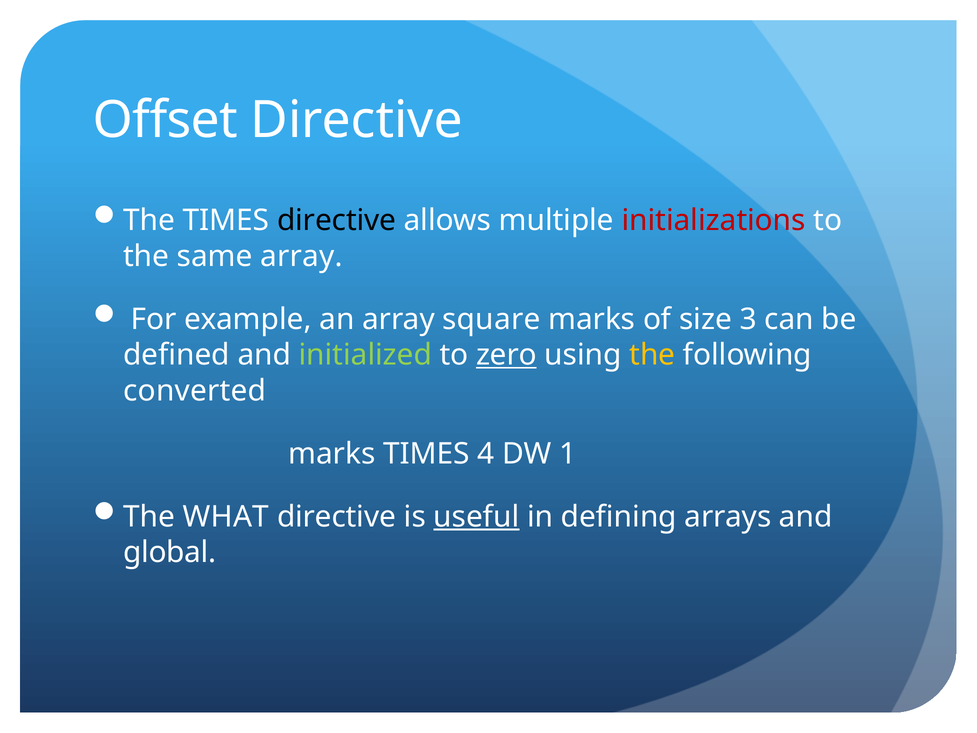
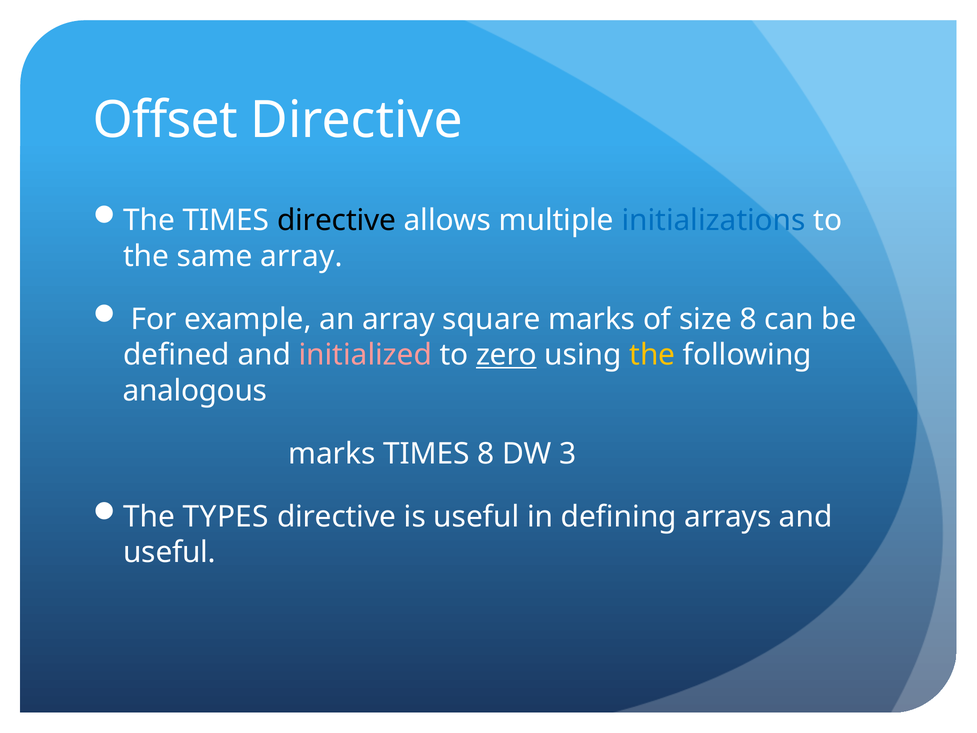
initializations colour: red -> blue (714, 220)
size 3: 3 -> 8 (748, 319)
initialized colour: light green -> pink (365, 355)
converted: converted -> analogous (195, 391)
TIMES 4: 4 -> 8 (486, 454)
1: 1 -> 3 (568, 454)
WHAT: WHAT -> TYPES (226, 517)
useful underline: present -> none (476, 517)
global: global -> useful (170, 552)
